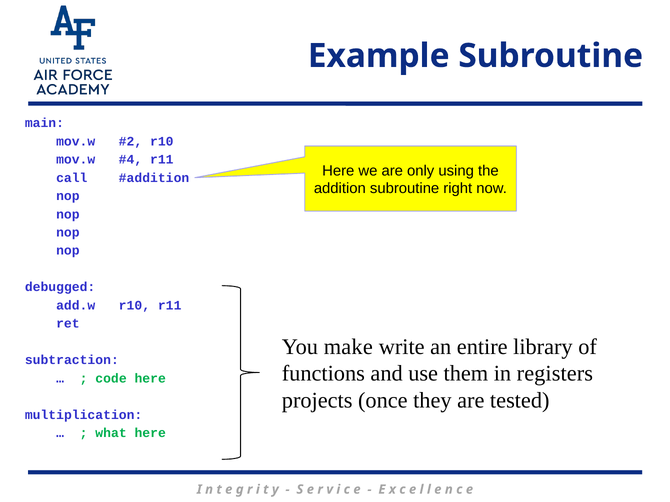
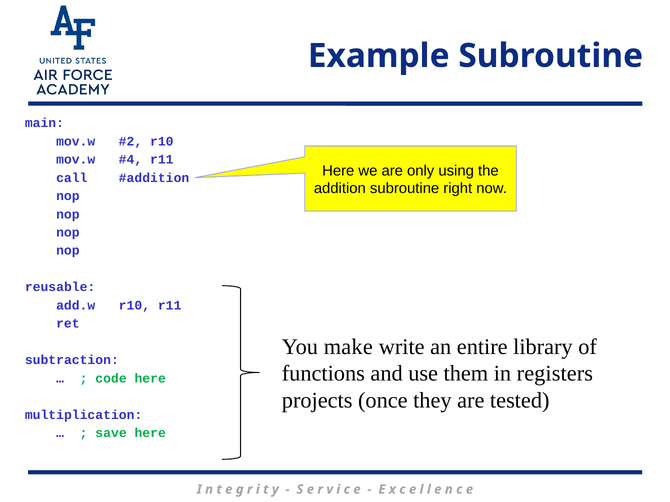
debugged: debugged -> reusable (60, 287)
what: what -> save (111, 433)
